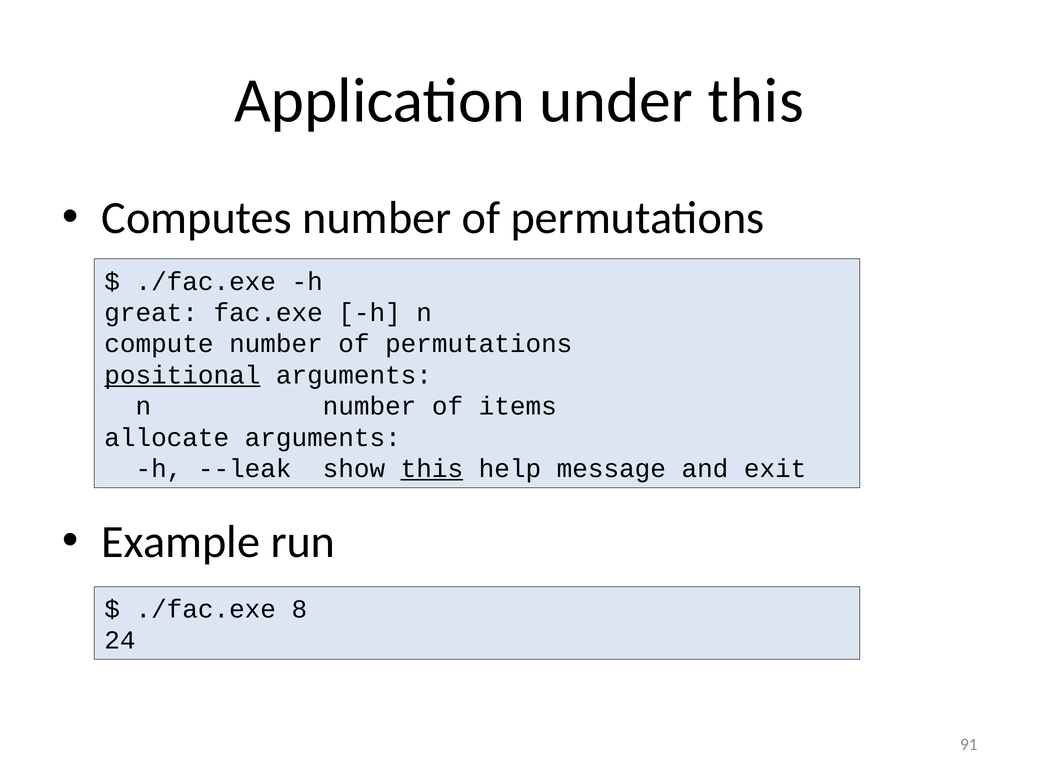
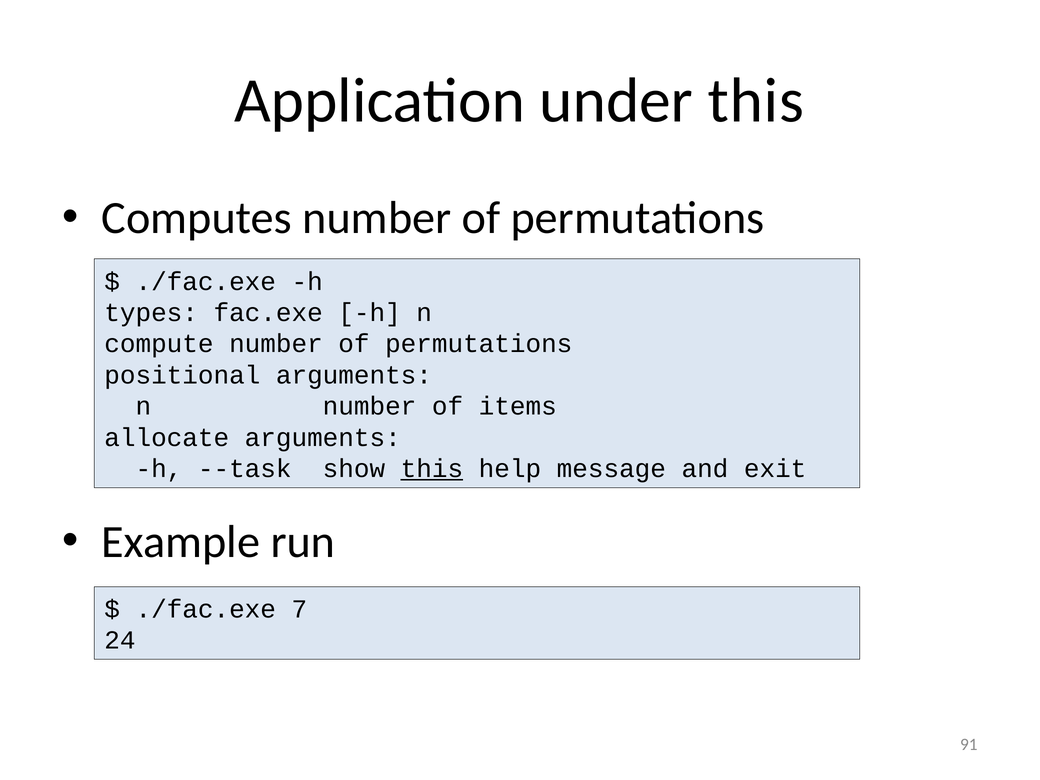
great: great -> types (151, 313)
positional underline: present -> none (182, 375)
--leak: --leak -> --task (245, 469)
8: 8 -> 7 (299, 609)
